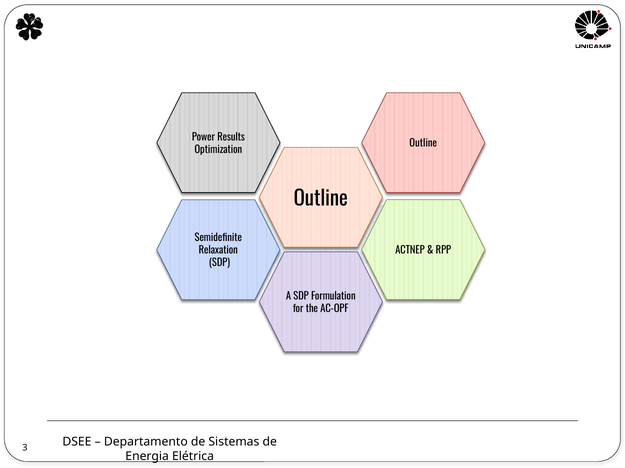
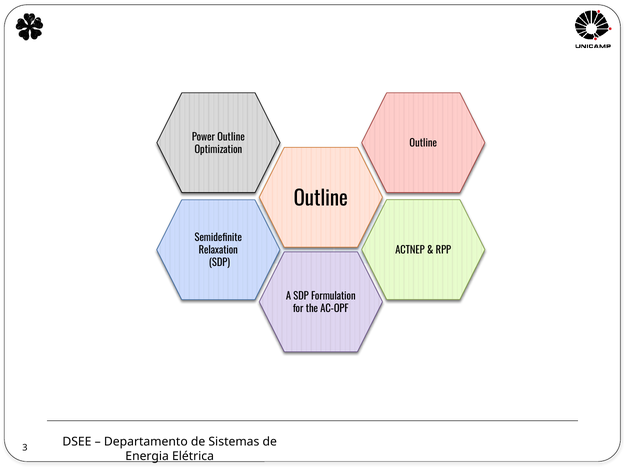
Power Results: Results -> Outline (231, 137)
